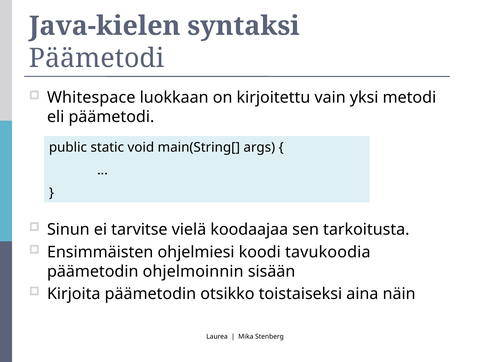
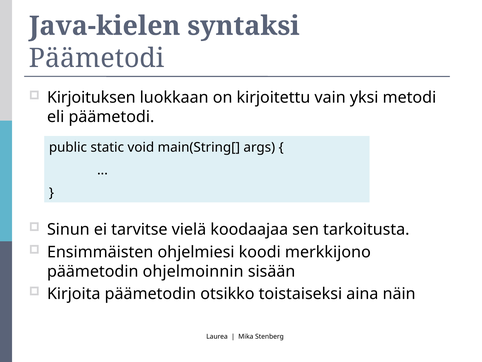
Whitespace: Whitespace -> Kirjoituksen (91, 98)
tavukoodia: tavukoodia -> merkkijono (328, 252)
